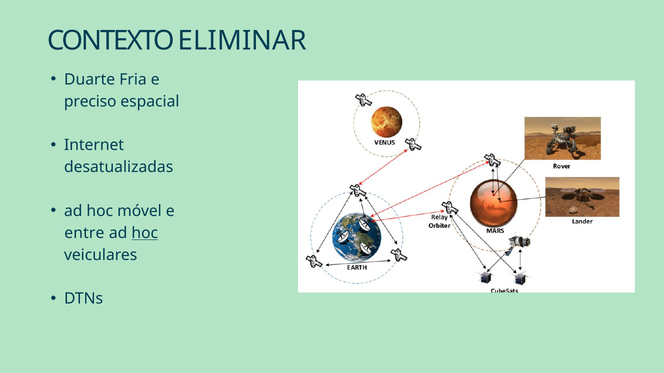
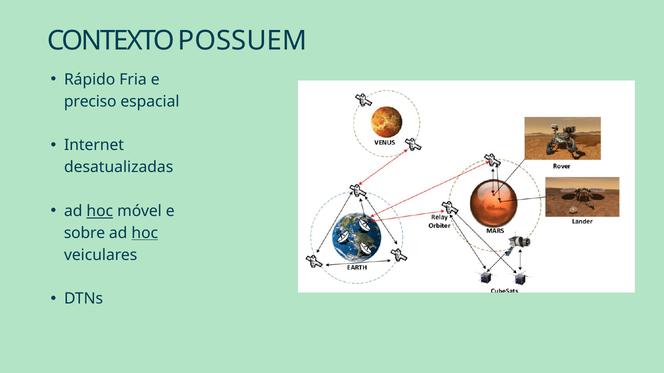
ELIMINAR: ELIMINAR -> POSSUEM (242, 41)
Duarte: Duarte -> Rápido (90, 80)
hoc underline: none -> present (100, 211)
entre: entre -> sobre (85, 233)
